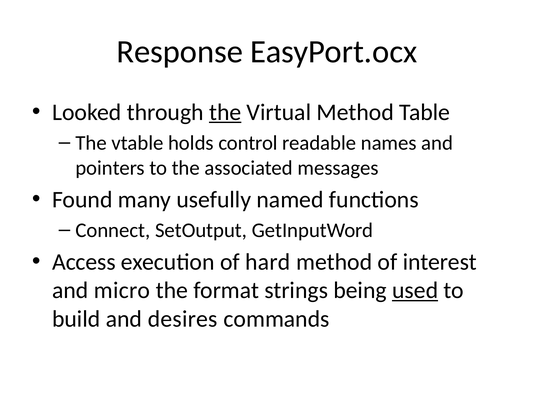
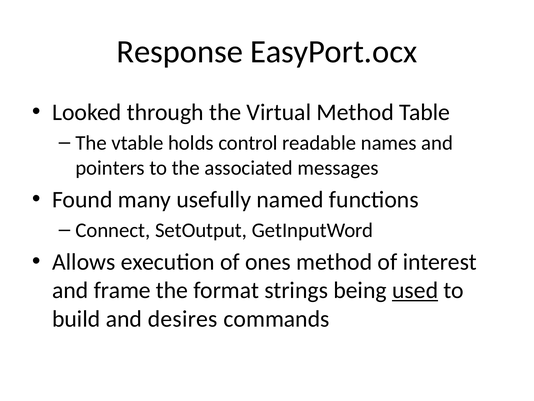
the underline: present -> none (225, 112)
Access: Access -> Allows (84, 262)
hard: hard -> ones (268, 262)
micro: micro -> frame (122, 290)
